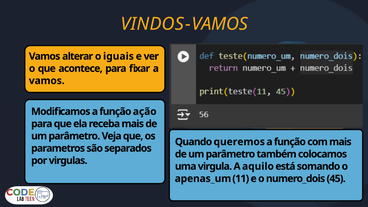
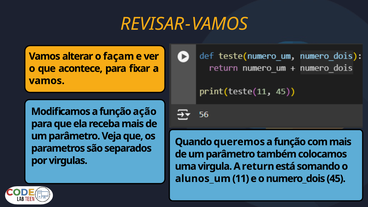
VINDOS: VINDOS -> REVISAR (152, 24)
iguais: iguais -> façam (119, 56)
aquilo: aquilo -> return (258, 166)
apenas_um: apenas_um -> alunos_um (203, 179)
